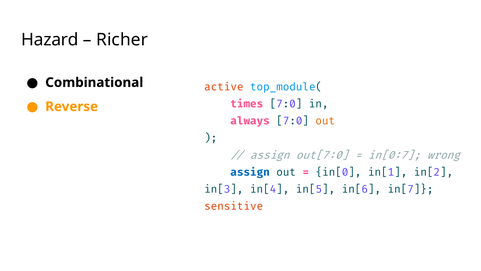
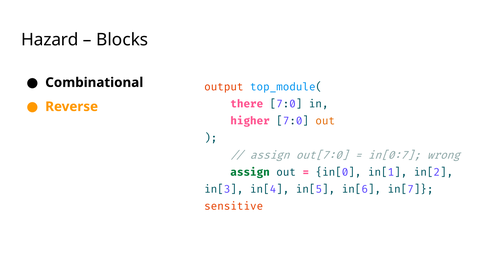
Richer: Richer -> Blocks (122, 40)
active: active -> output (224, 87)
times: times -> there (247, 104)
always: always -> higher (250, 121)
assign colour: blue -> green (250, 172)
